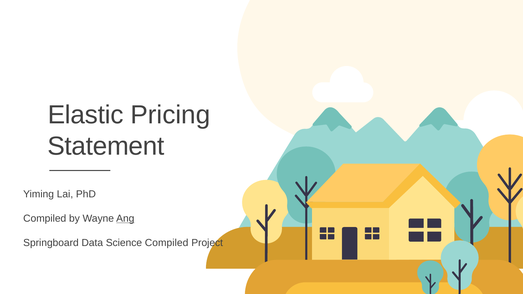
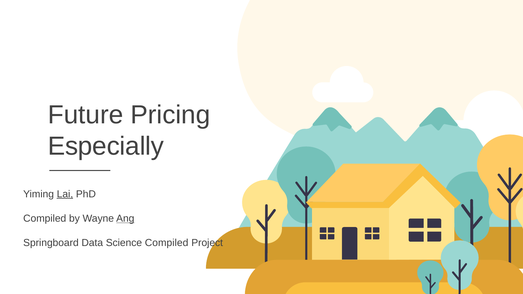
Elastic: Elastic -> Future (86, 115)
Statement: Statement -> Especially (106, 146)
Lai underline: none -> present (65, 194)
